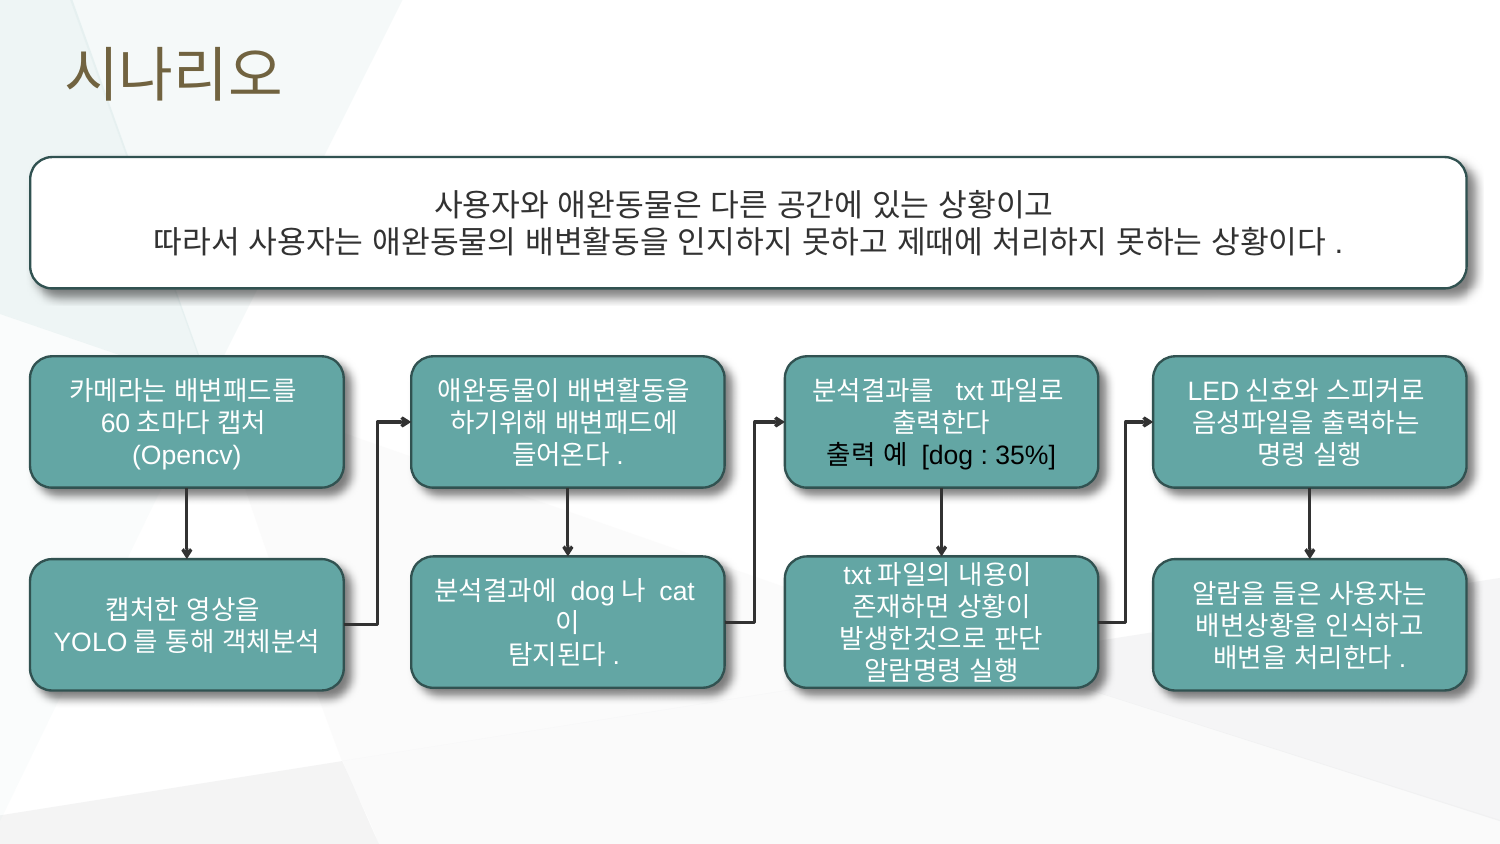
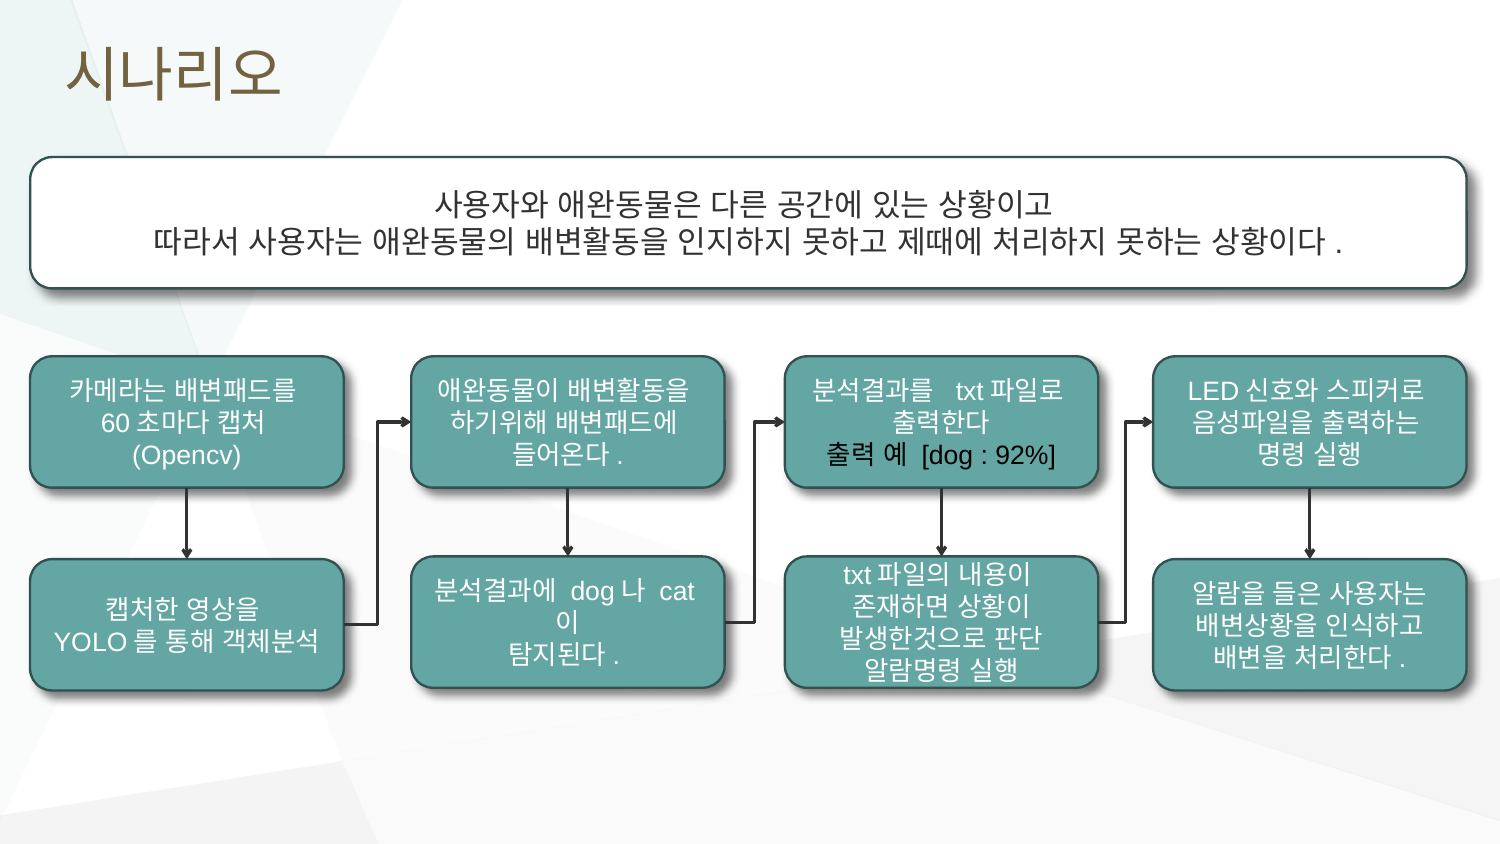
35%: 35% -> 92% (1026, 456)
